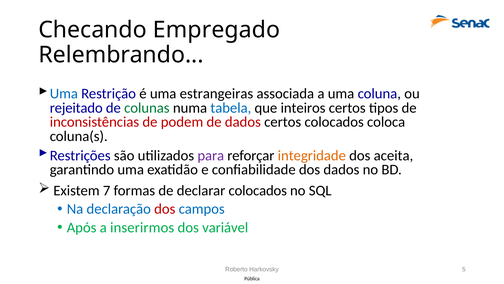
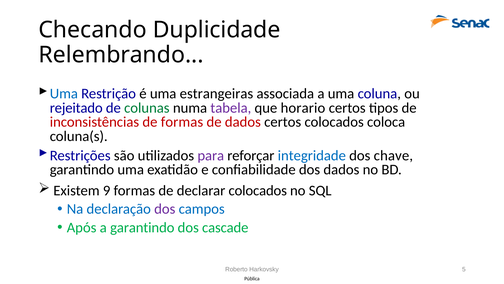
Empregado: Empregado -> Duplicidade (217, 30)
tabela colour: blue -> purple (231, 108)
inteiros: inteiros -> horario (303, 108)
de podem: podem -> formas (182, 122)
integridade colour: orange -> blue (312, 155)
aceita: aceita -> chave (393, 155)
7: 7 -> 9 (107, 190)
dos colour: red -> purple (165, 209)
a inserirmos: inserirmos -> garantindo (142, 227)
variável: variável -> cascade (225, 227)
